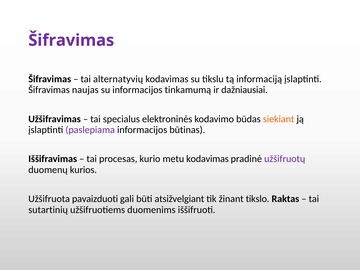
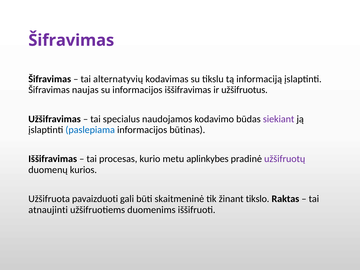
informacijos tinkamumą: tinkamumą -> iššifravimas (188, 90)
dažniausiai: dažniausiai -> užšifruotus (244, 90)
elektroninės: elektroninės -> naudojamos (167, 119)
siekiant colour: orange -> purple (279, 119)
paslepiama colour: purple -> blue (90, 130)
metu kodavimas: kodavimas -> aplinkybes (207, 159)
atsižvelgiant: atsižvelgiant -> skaitmeninė (179, 199)
sutartinių: sutartinių -> atnaujinti (48, 210)
